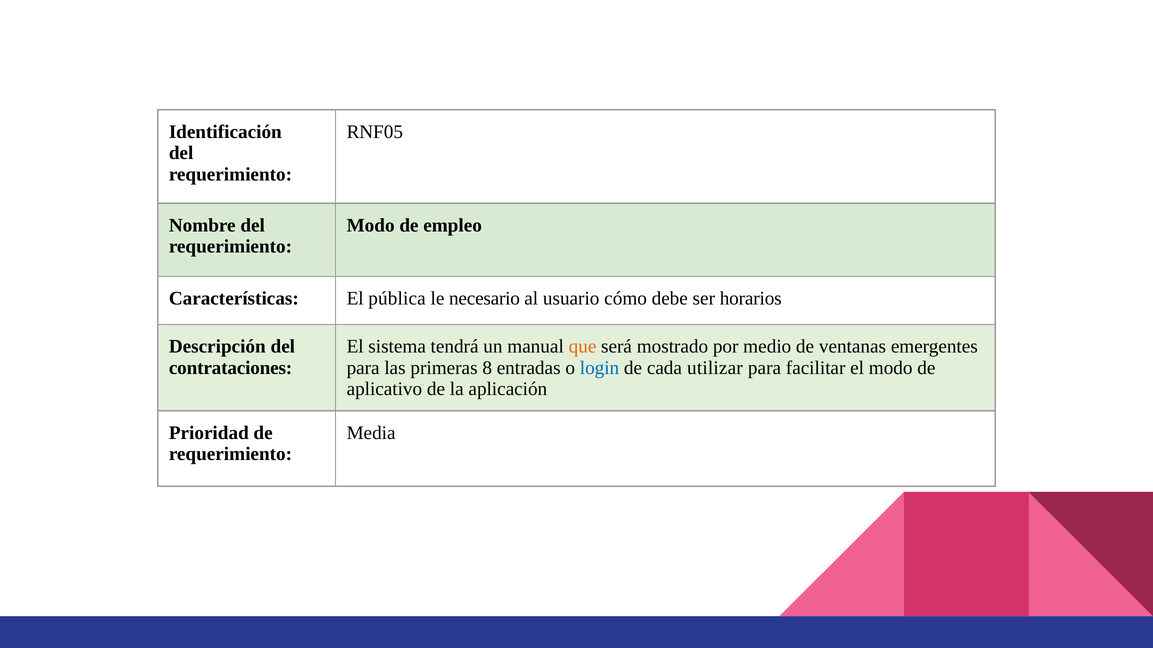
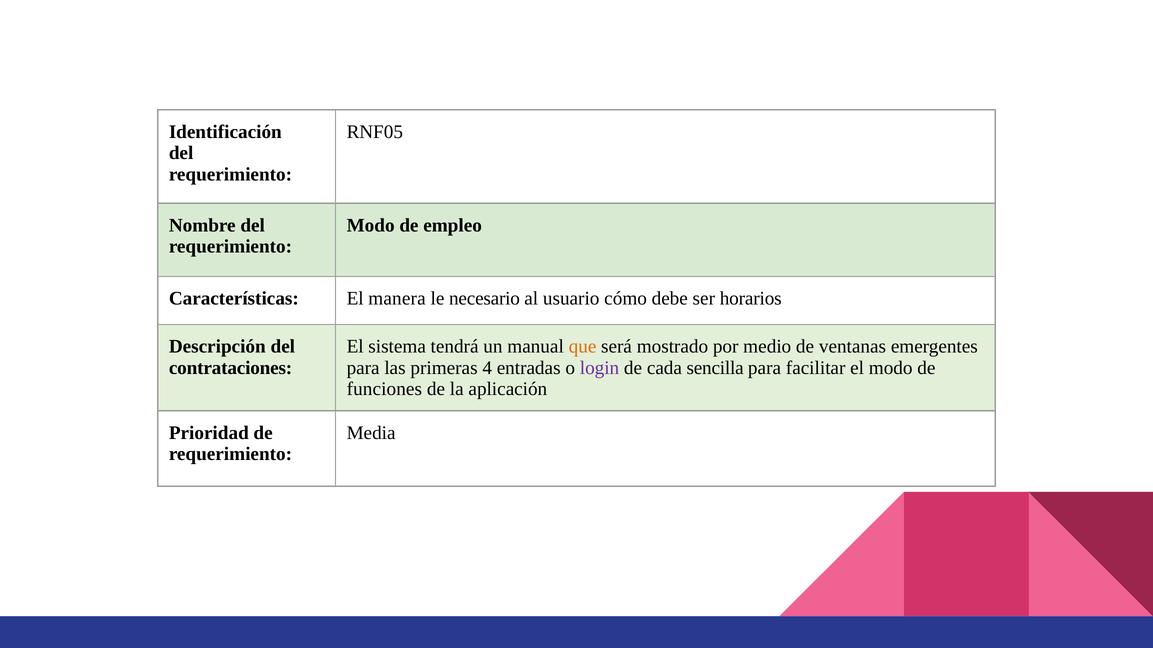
pública: pública -> manera (397, 299)
8: 8 -> 4 (487, 368)
login colour: blue -> purple (600, 368)
utilizar: utilizar -> sencilla (715, 368)
aplicativo: aplicativo -> funciones (384, 389)
